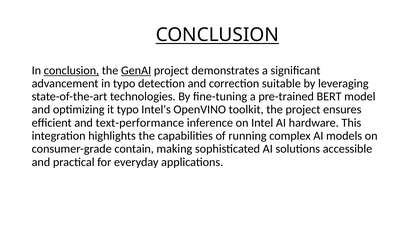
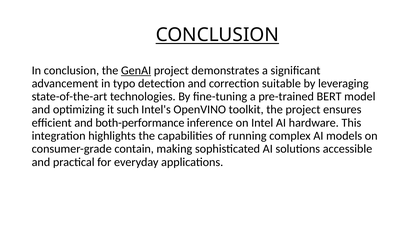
conclusion underline: present -> none (71, 70)
it typo: typo -> such (128, 110)
text-performance: text-performance -> both-performance (140, 123)
